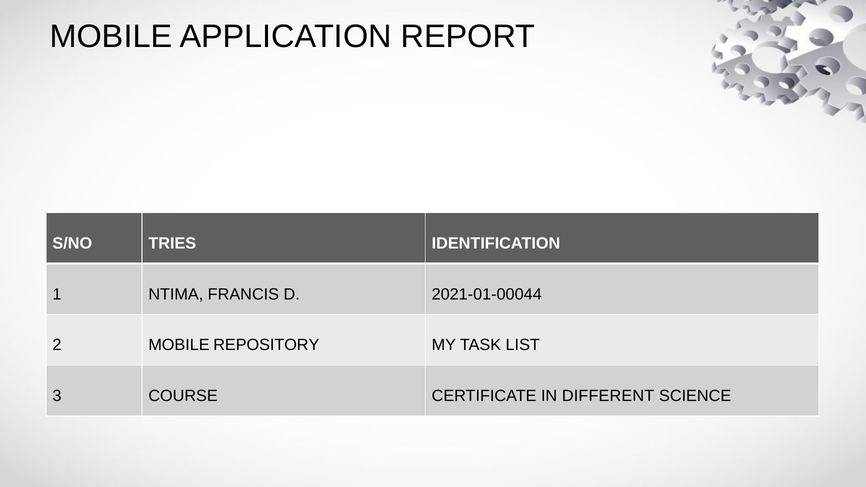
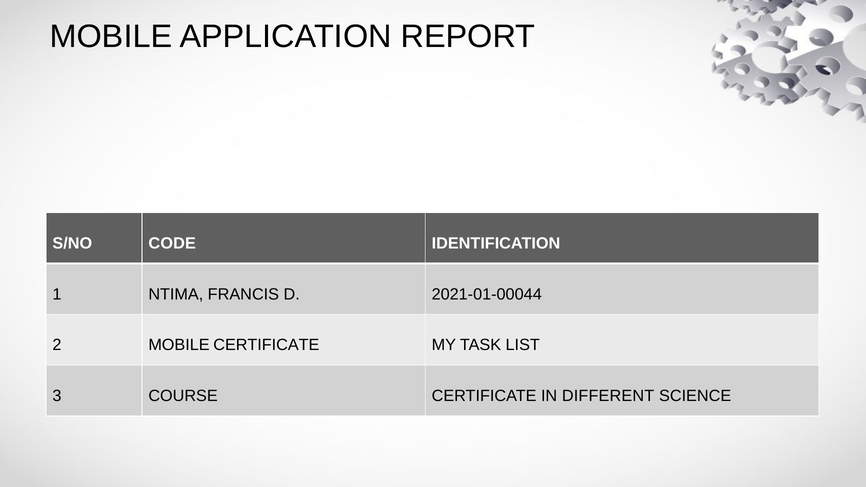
TRIES: TRIES -> CODE (172, 243)
MOBILE REPOSITORY: REPOSITORY -> CERTIFICATE (266, 345)
